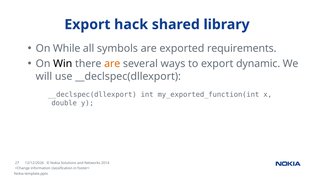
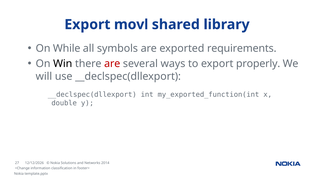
hack: hack -> movl (131, 25)
are colour: orange -> red (112, 64)
dynamic: dynamic -> properly (258, 64)
